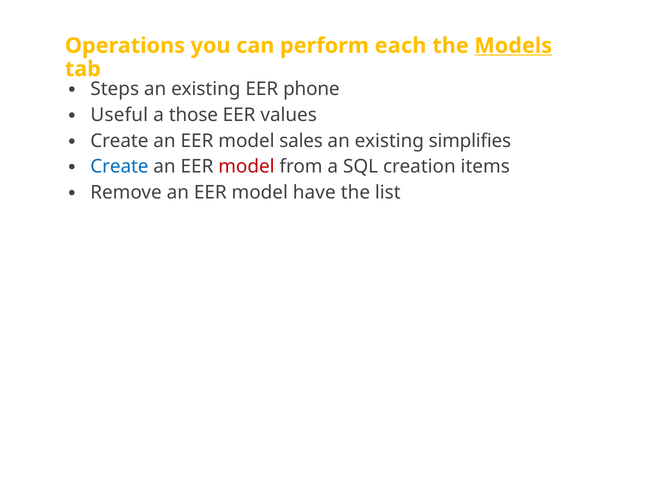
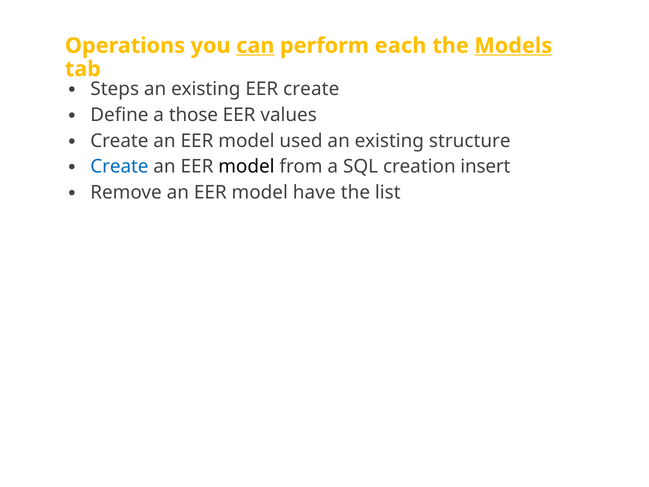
can underline: none -> present (255, 46)
EER phone: phone -> create (311, 89)
Useful: Useful -> Define (119, 115)
sales: sales -> used (301, 141)
simplifies: simplifies -> structure (470, 141)
model colour: red -> black (246, 167)
items: items -> insert (485, 167)
